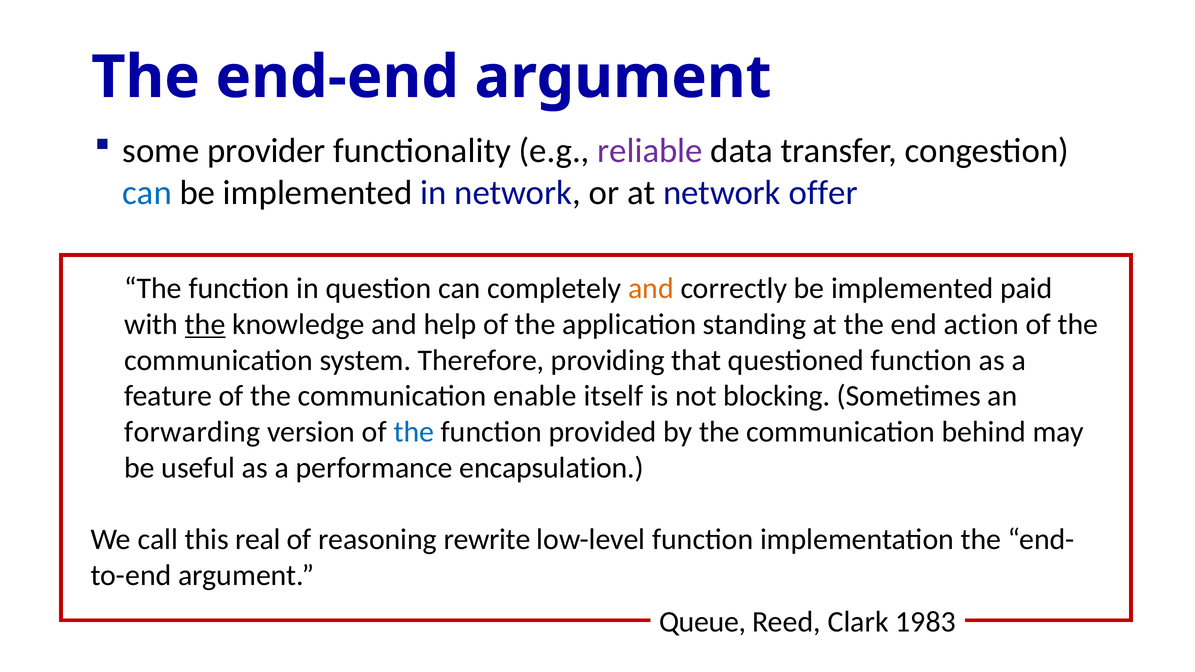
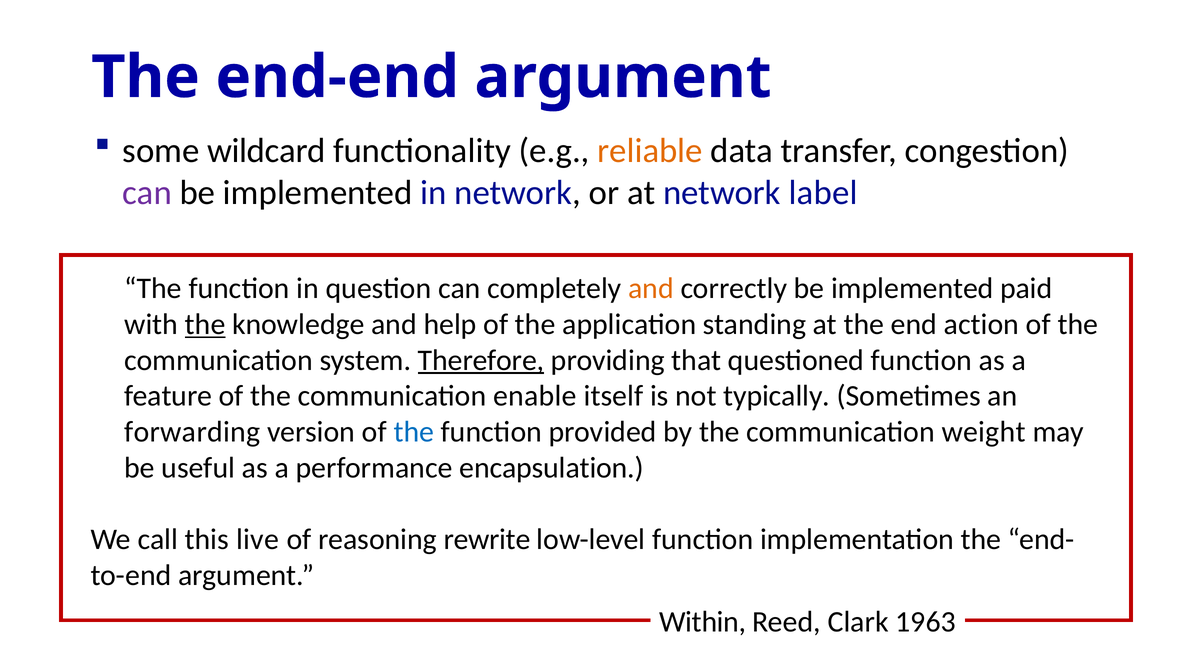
provider: provider -> wildcard (266, 151)
reliable colour: purple -> orange (650, 151)
can colour: blue -> purple (147, 193)
offer: offer -> label (823, 193)
Therefore underline: none -> present (481, 360)
blocking: blocking -> typically (777, 396)
behind: behind -> weight (984, 432)
real: real -> live (258, 540)
Queue: Queue -> Within (703, 622)
1983: 1983 -> 1963 (926, 622)
